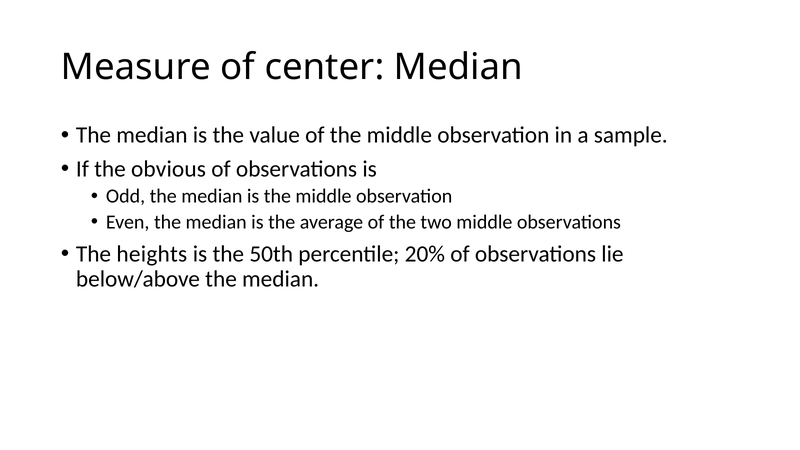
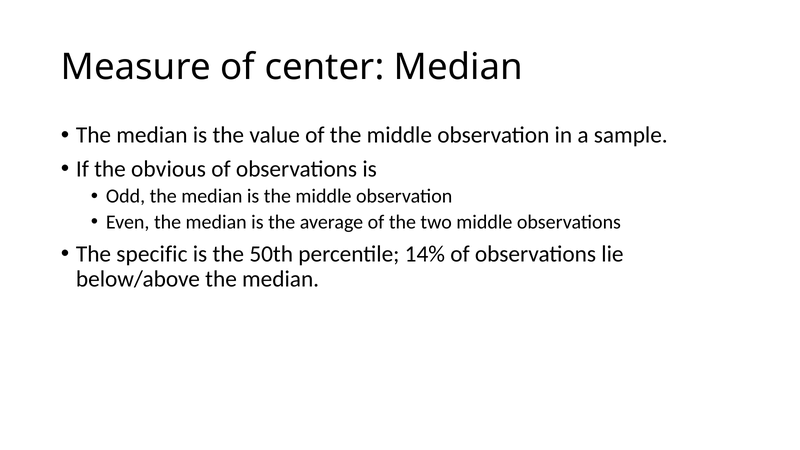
heights: heights -> specific (152, 254)
20%: 20% -> 14% (425, 254)
